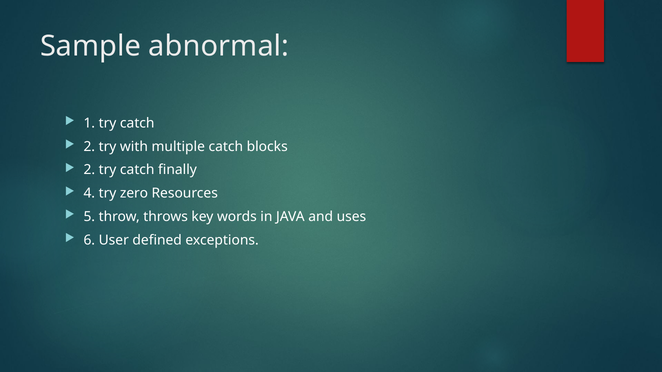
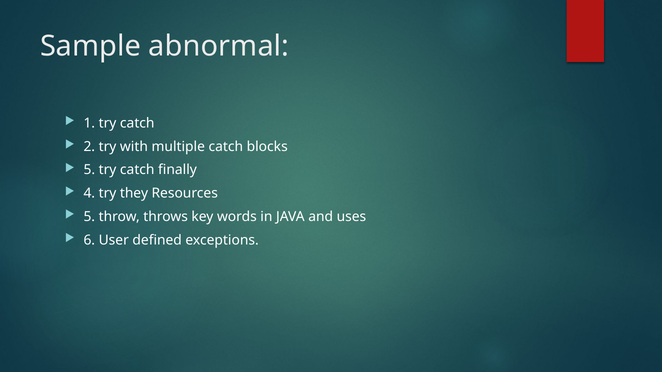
2: 2 -> 5 (89, 170)
zero: zero -> they (134, 194)
